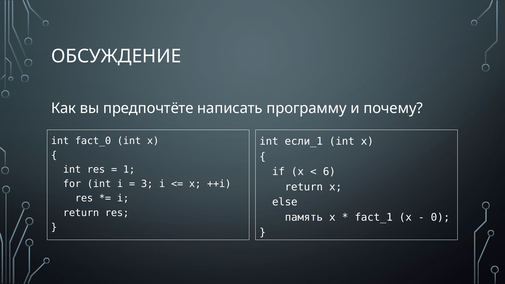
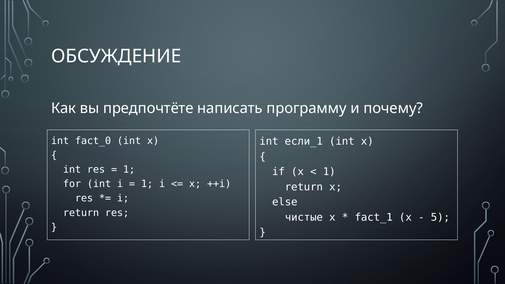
6: 6 -> 1 (329, 172)
3: 3 -> 1 (147, 184)
память: память -> чистые (304, 217)
0: 0 -> 5 (440, 217)
